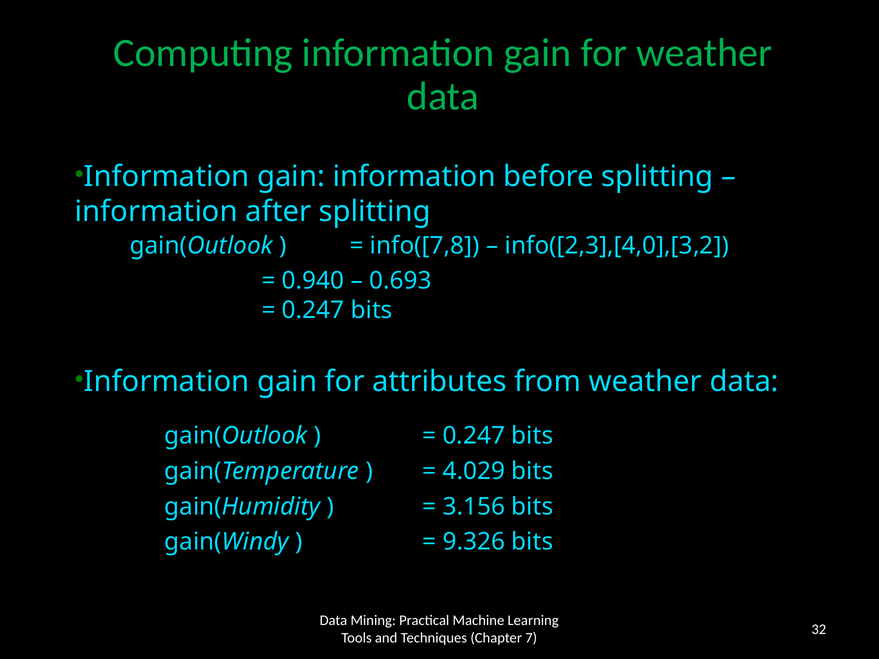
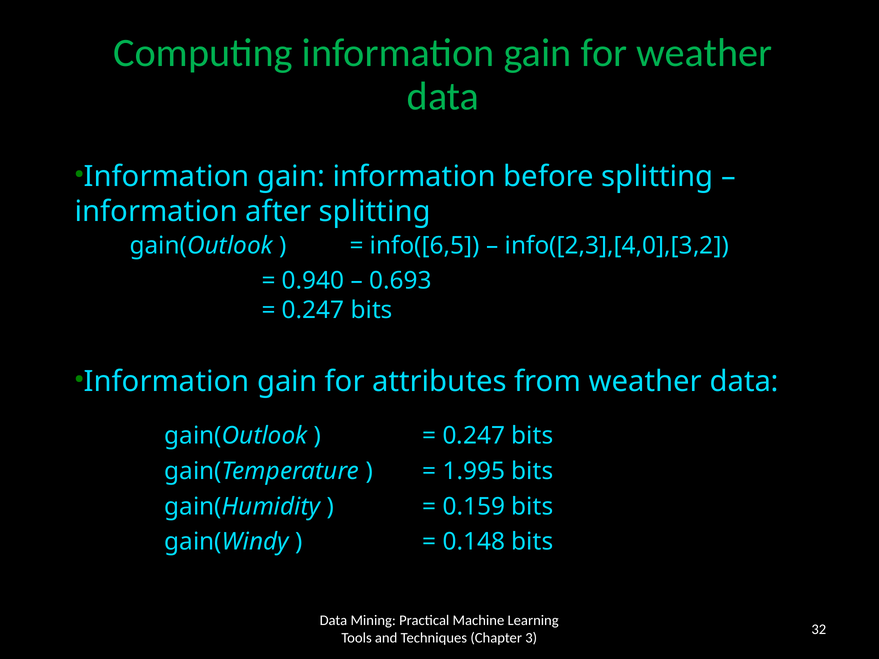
info([7,8: info([7,8 -> info([6,5 (425, 246)
4.029: 4.029 -> 1.995 (474, 471)
3.156: 3.156 -> 0.159 (474, 507)
9.326: 9.326 -> 0.148 (474, 542)
7: 7 -> 3 (531, 638)
